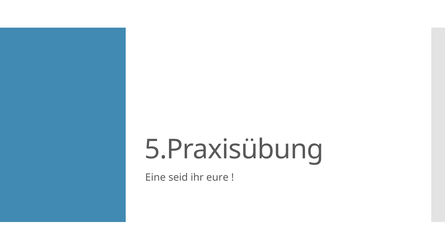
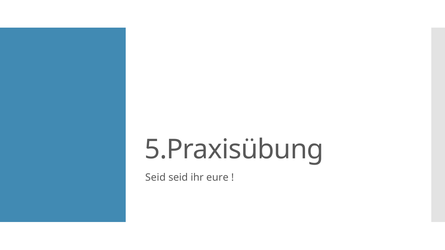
Eine: Eine -> Seid (155, 178)
